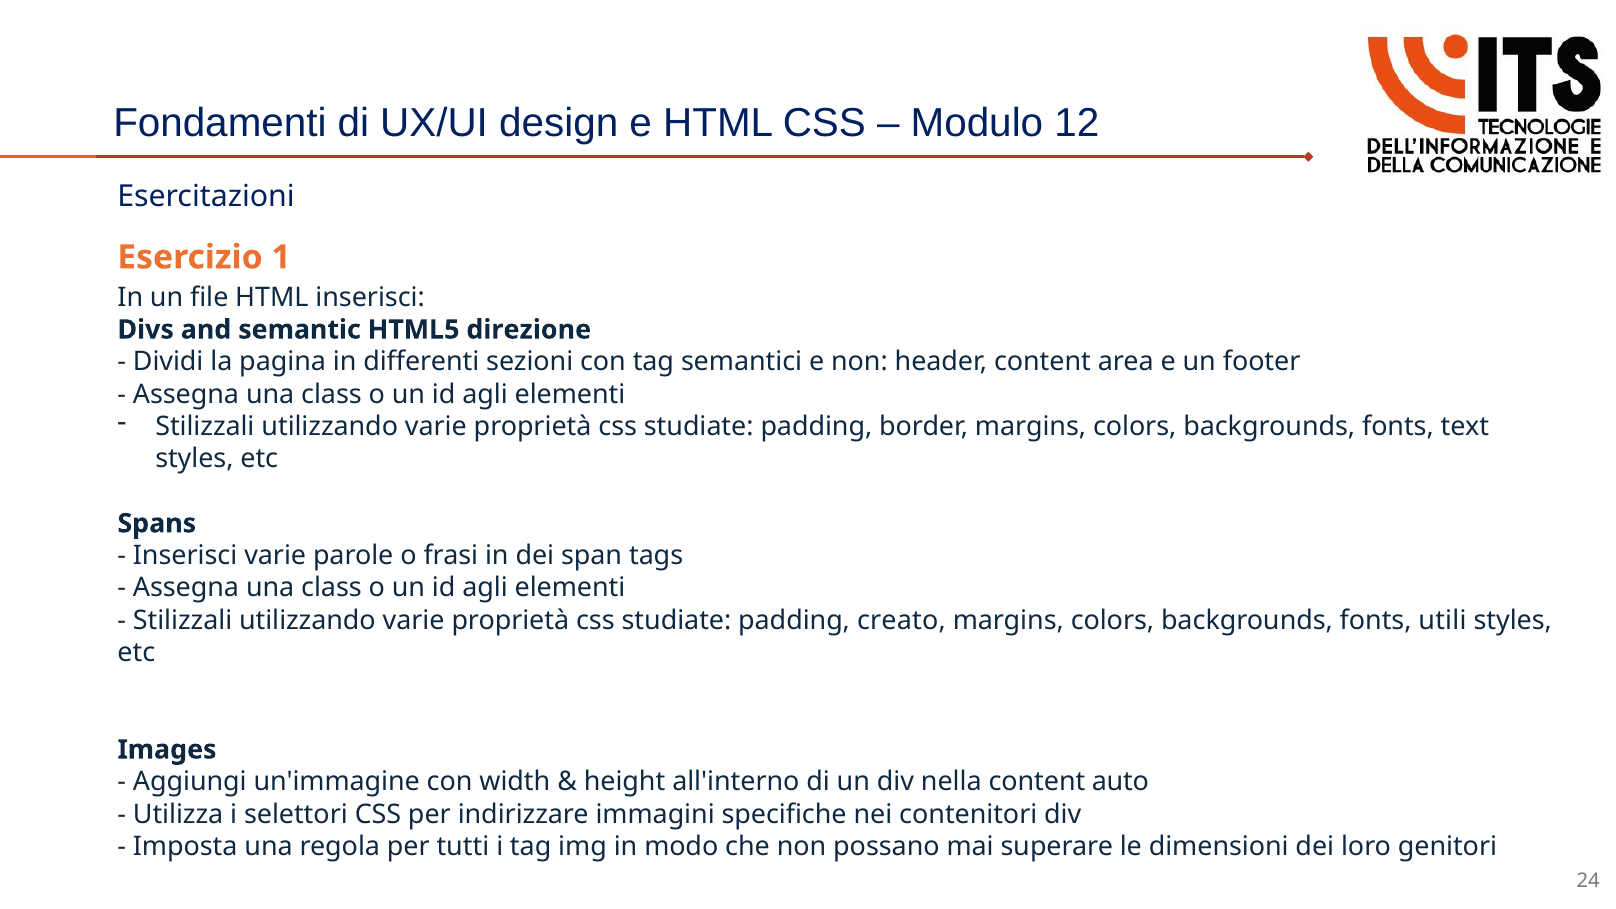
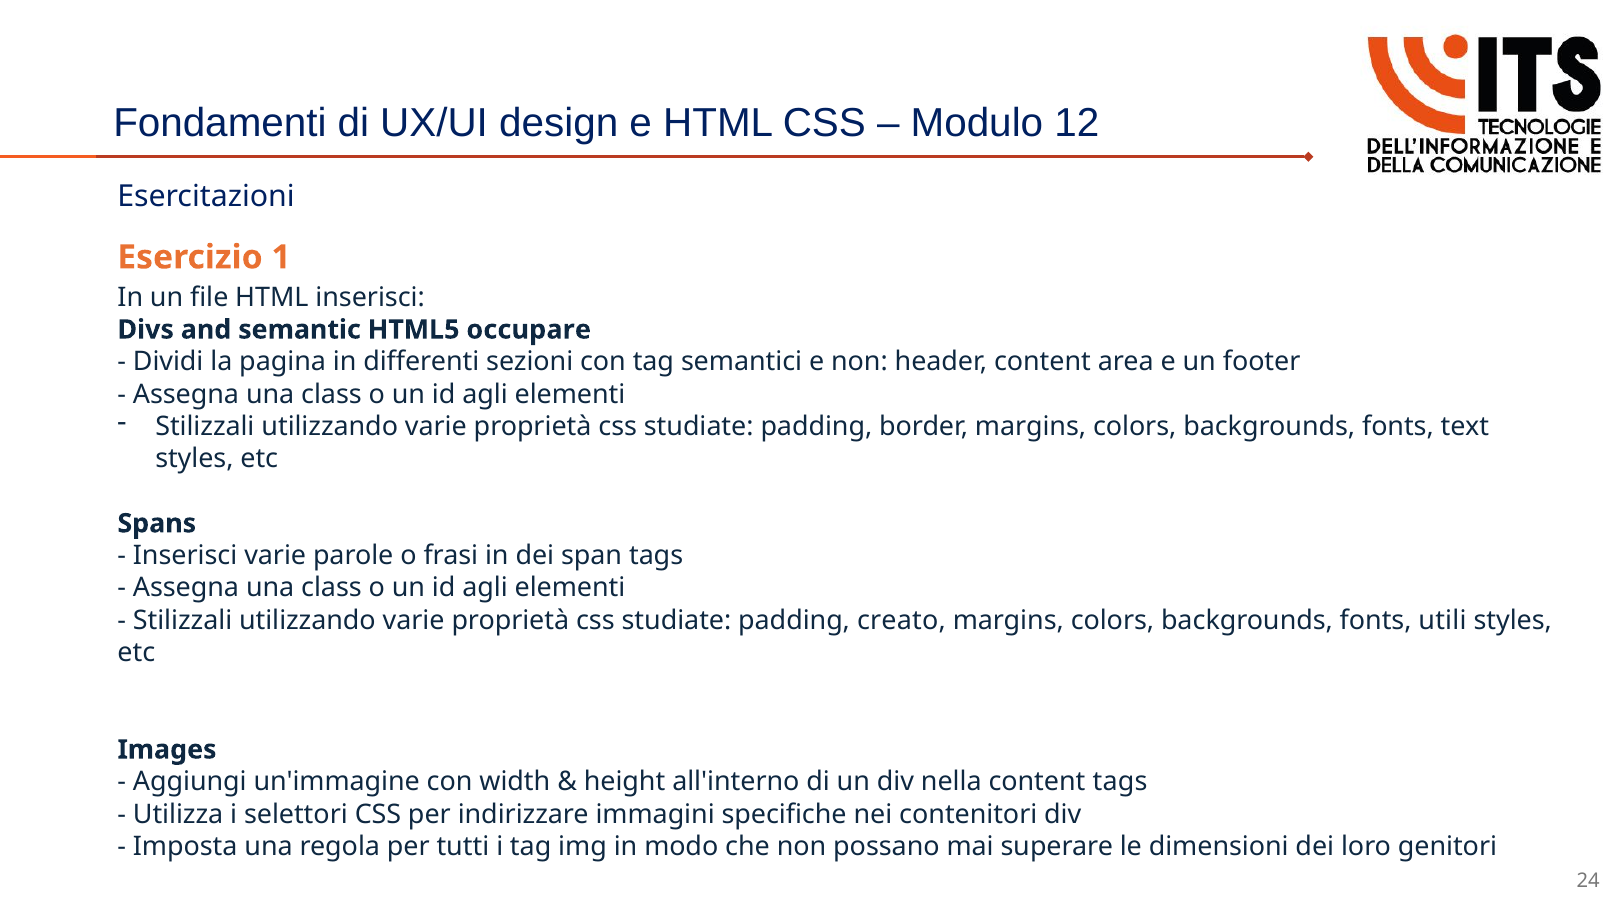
direzione: direzione -> occupare (529, 330)
content auto: auto -> tags (1120, 782)
